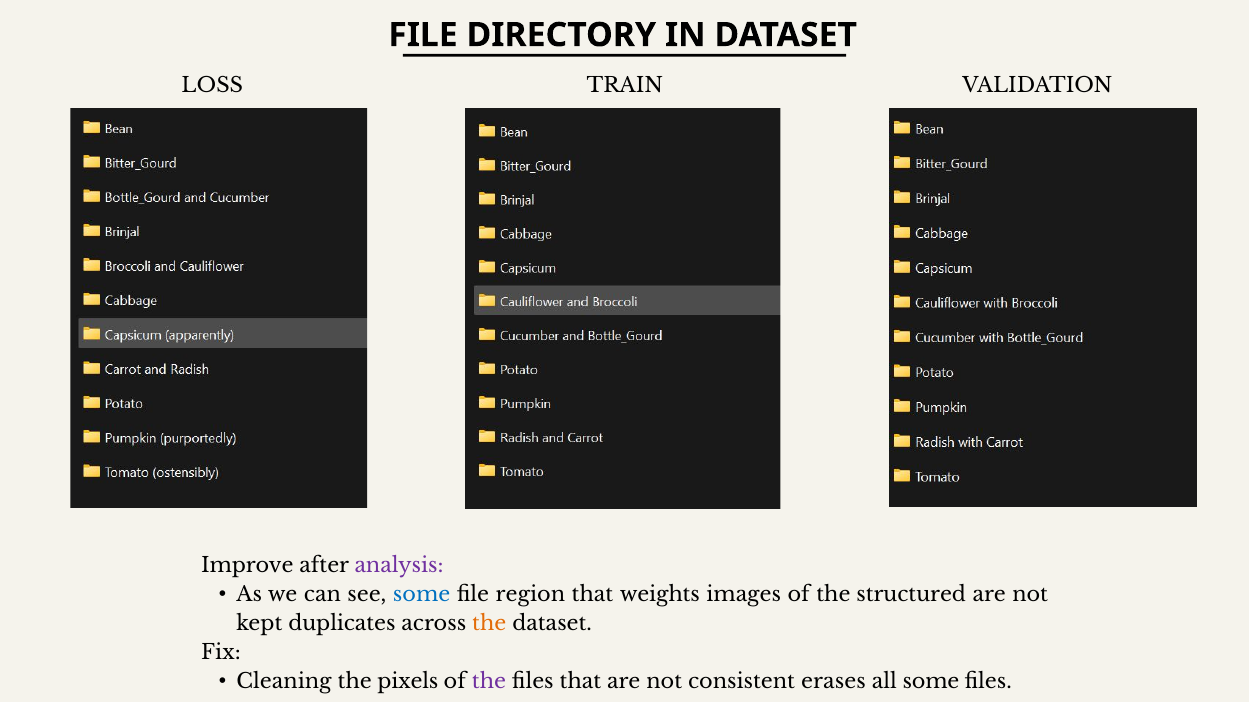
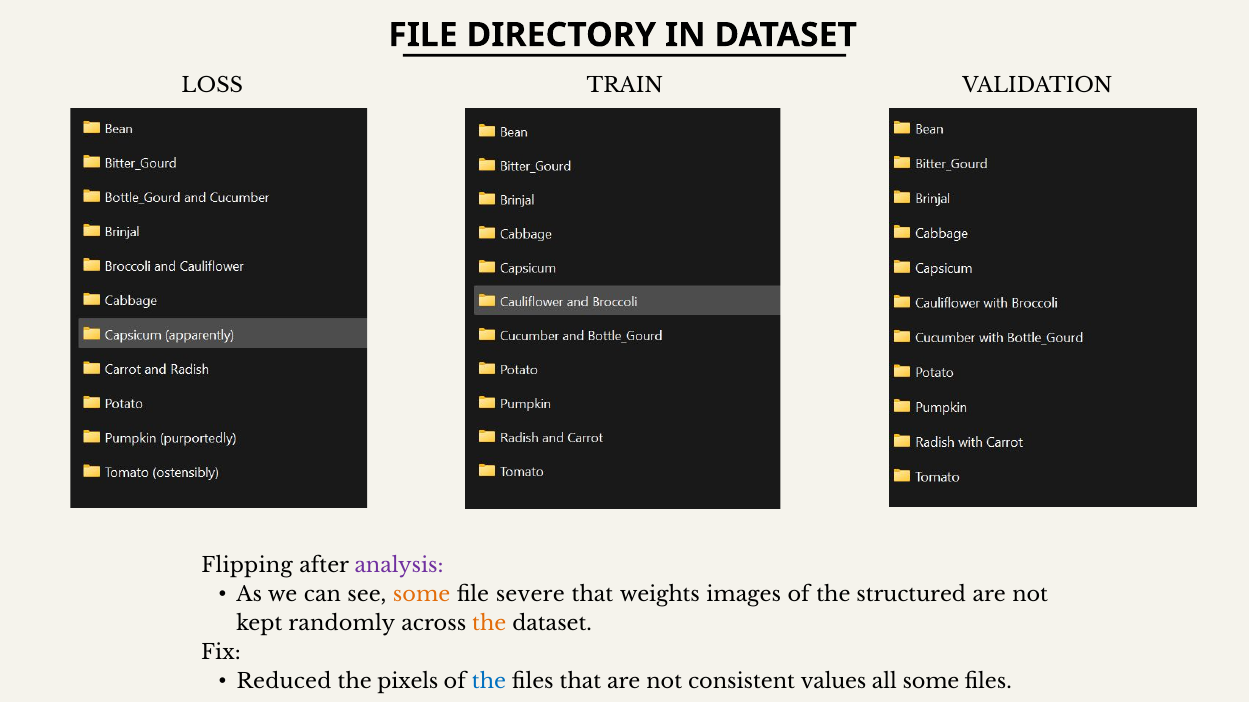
Improve: Improve -> Flipping (247, 566)
some colour: blue -> orange (422, 595)
region: region -> severe (530, 595)
duplicates: duplicates -> randomly (342, 624)
Cleaning: Cleaning -> Reduced (284, 683)
the colour: purple -> blue (489, 683)
erases: erases -> values (834, 683)
